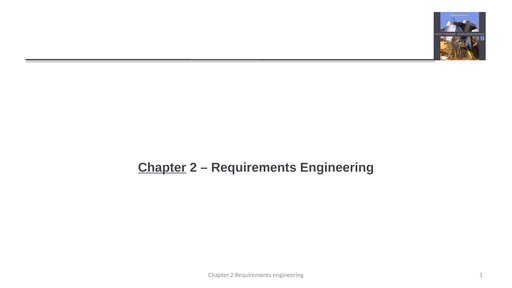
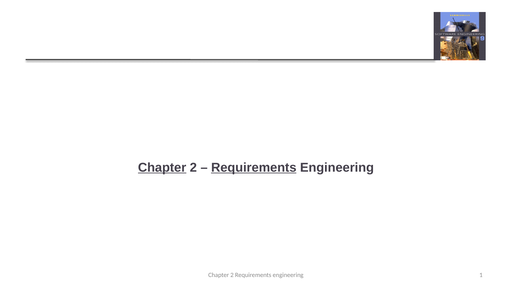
Requirements underline: none -> present (254, 168)
